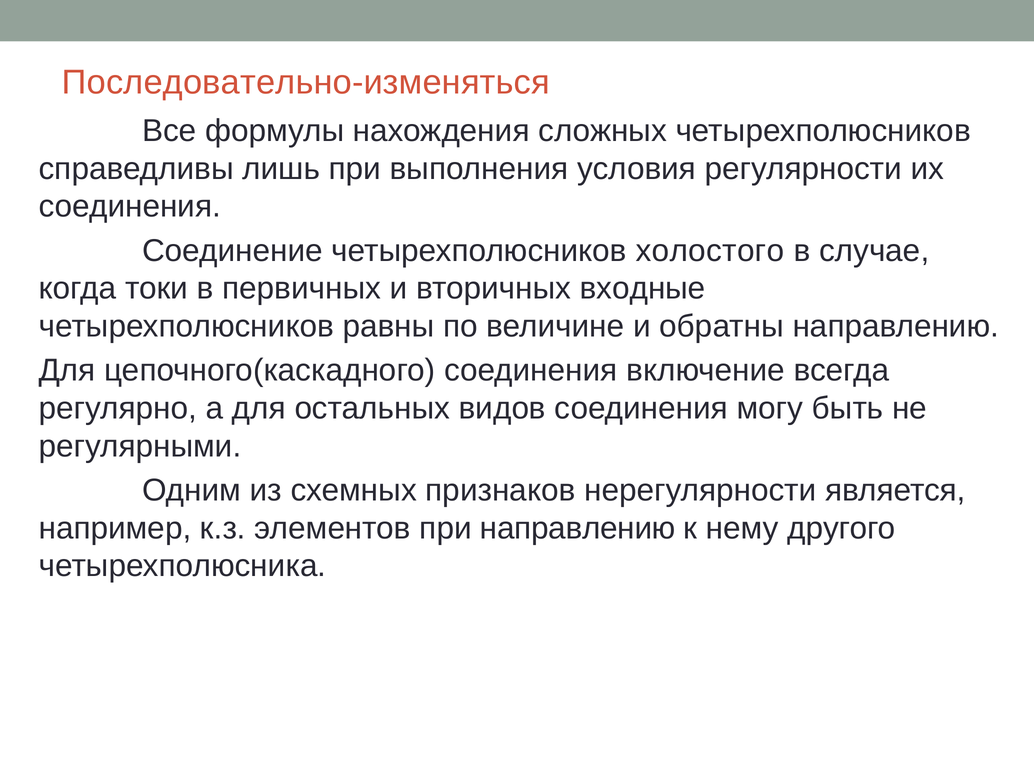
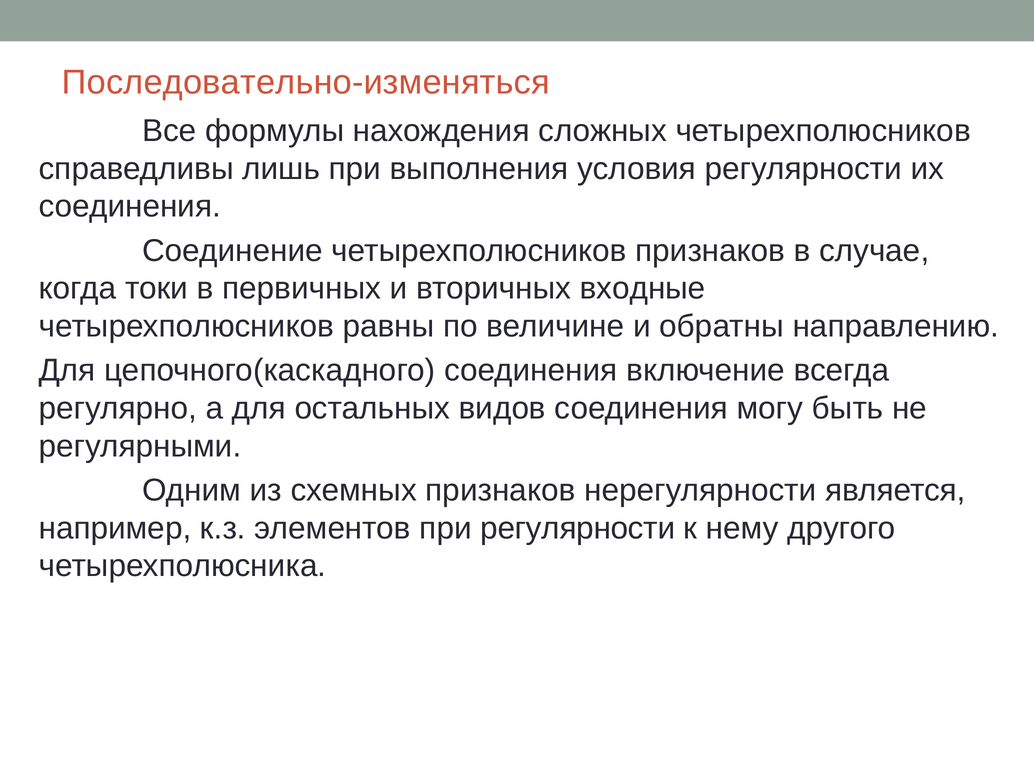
четырехполюсников холостого: холостого -> признаков (710, 251)
при направлению: направлению -> регулярности (578, 528)
